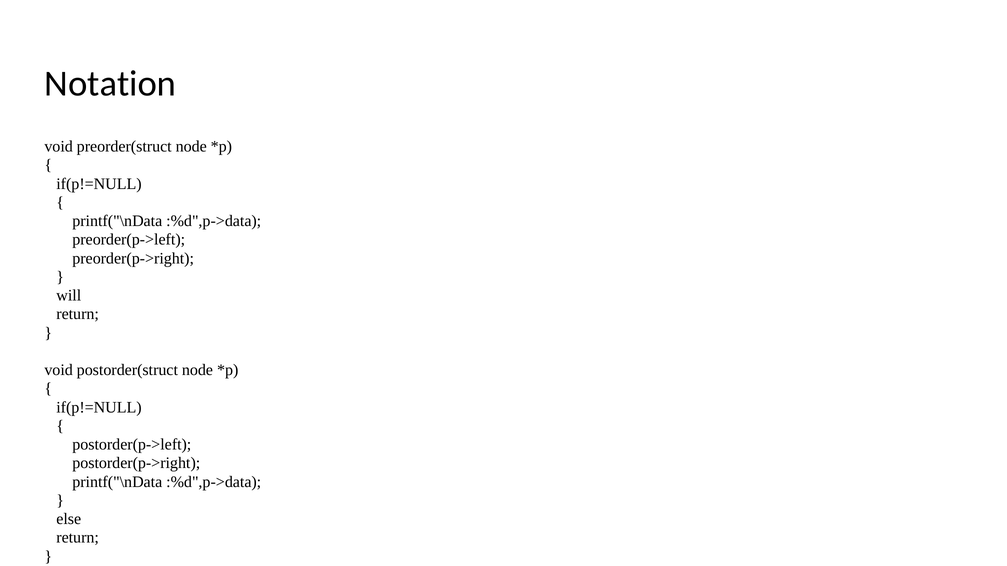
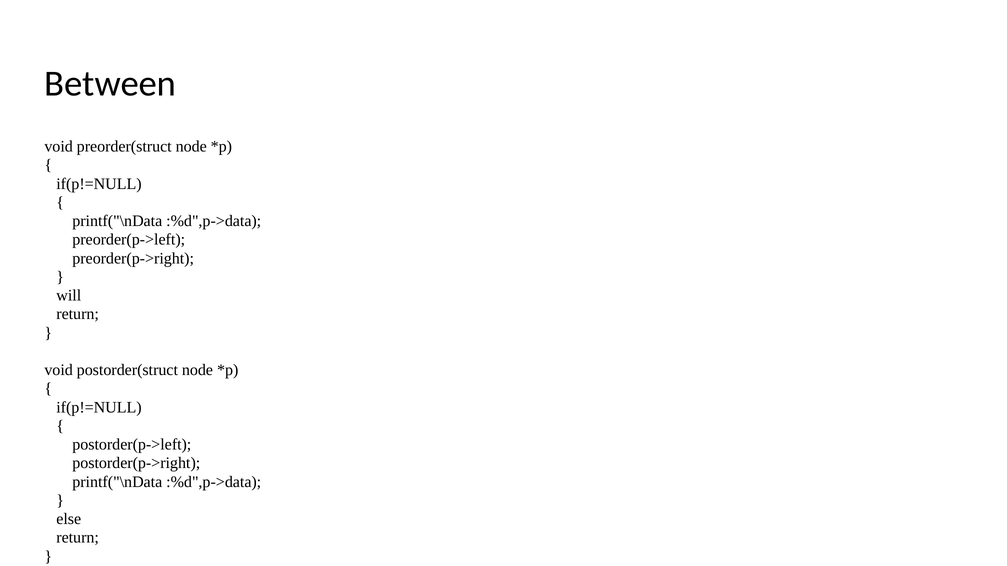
Notation: Notation -> Between (110, 84)
